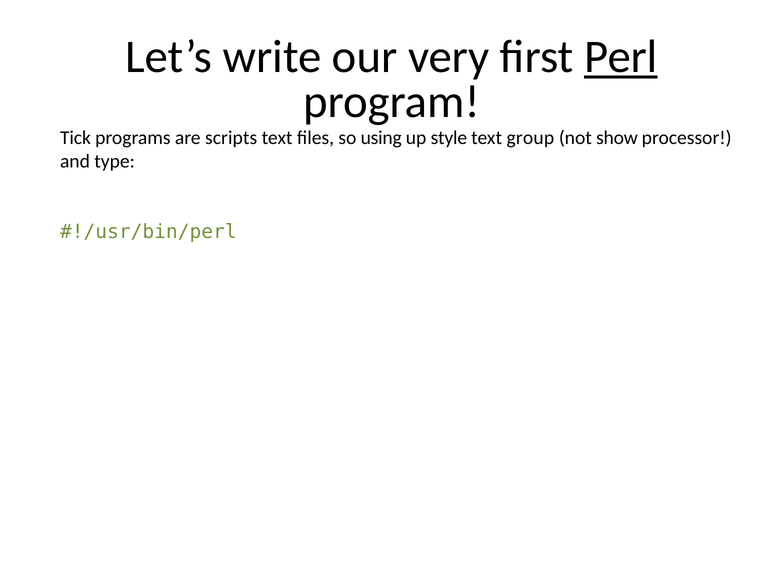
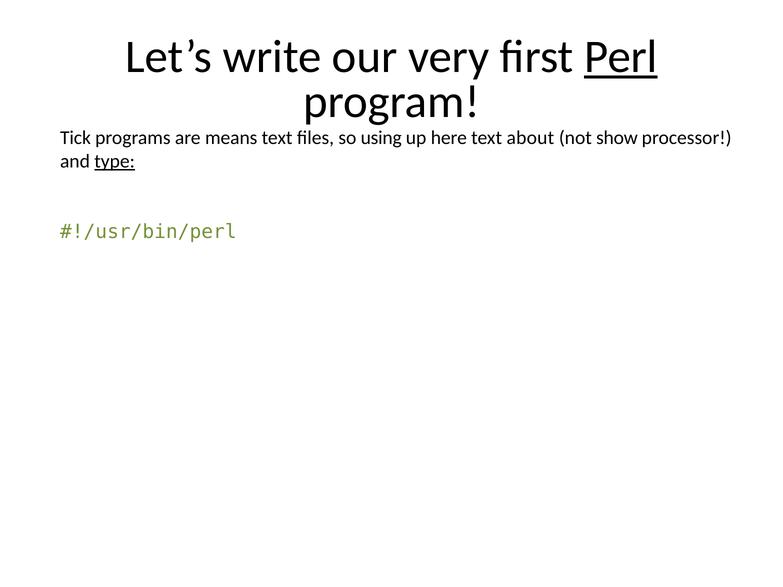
scripts: scripts -> means (231, 138)
style: style -> here (449, 138)
group: group -> about (530, 138)
type underline: none -> present (115, 161)
